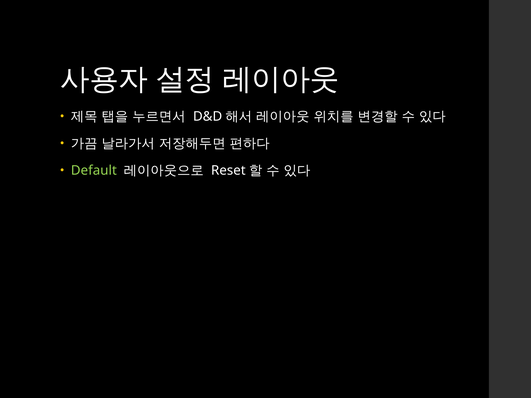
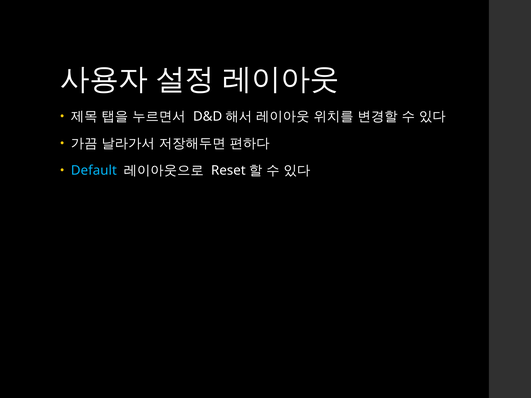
Default colour: light green -> light blue (94, 170)
